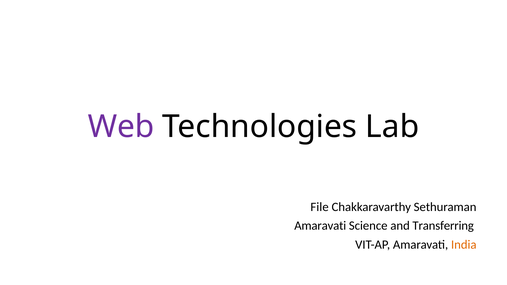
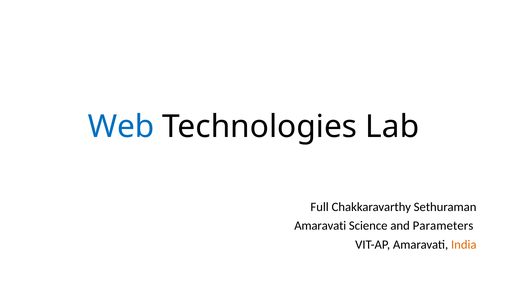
Web colour: purple -> blue (121, 127)
File: File -> Full (320, 207)
Transferring: Transferring -> Parameters (443, 226)
